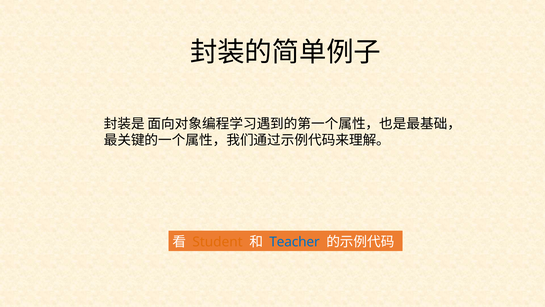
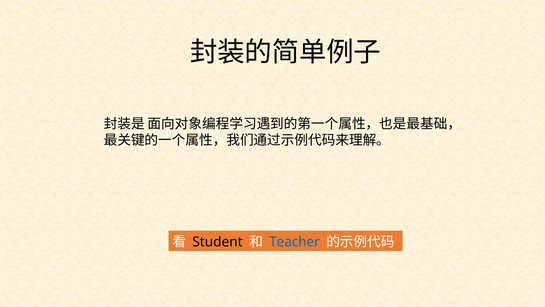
Student colour: orange -> black (218, 242)
